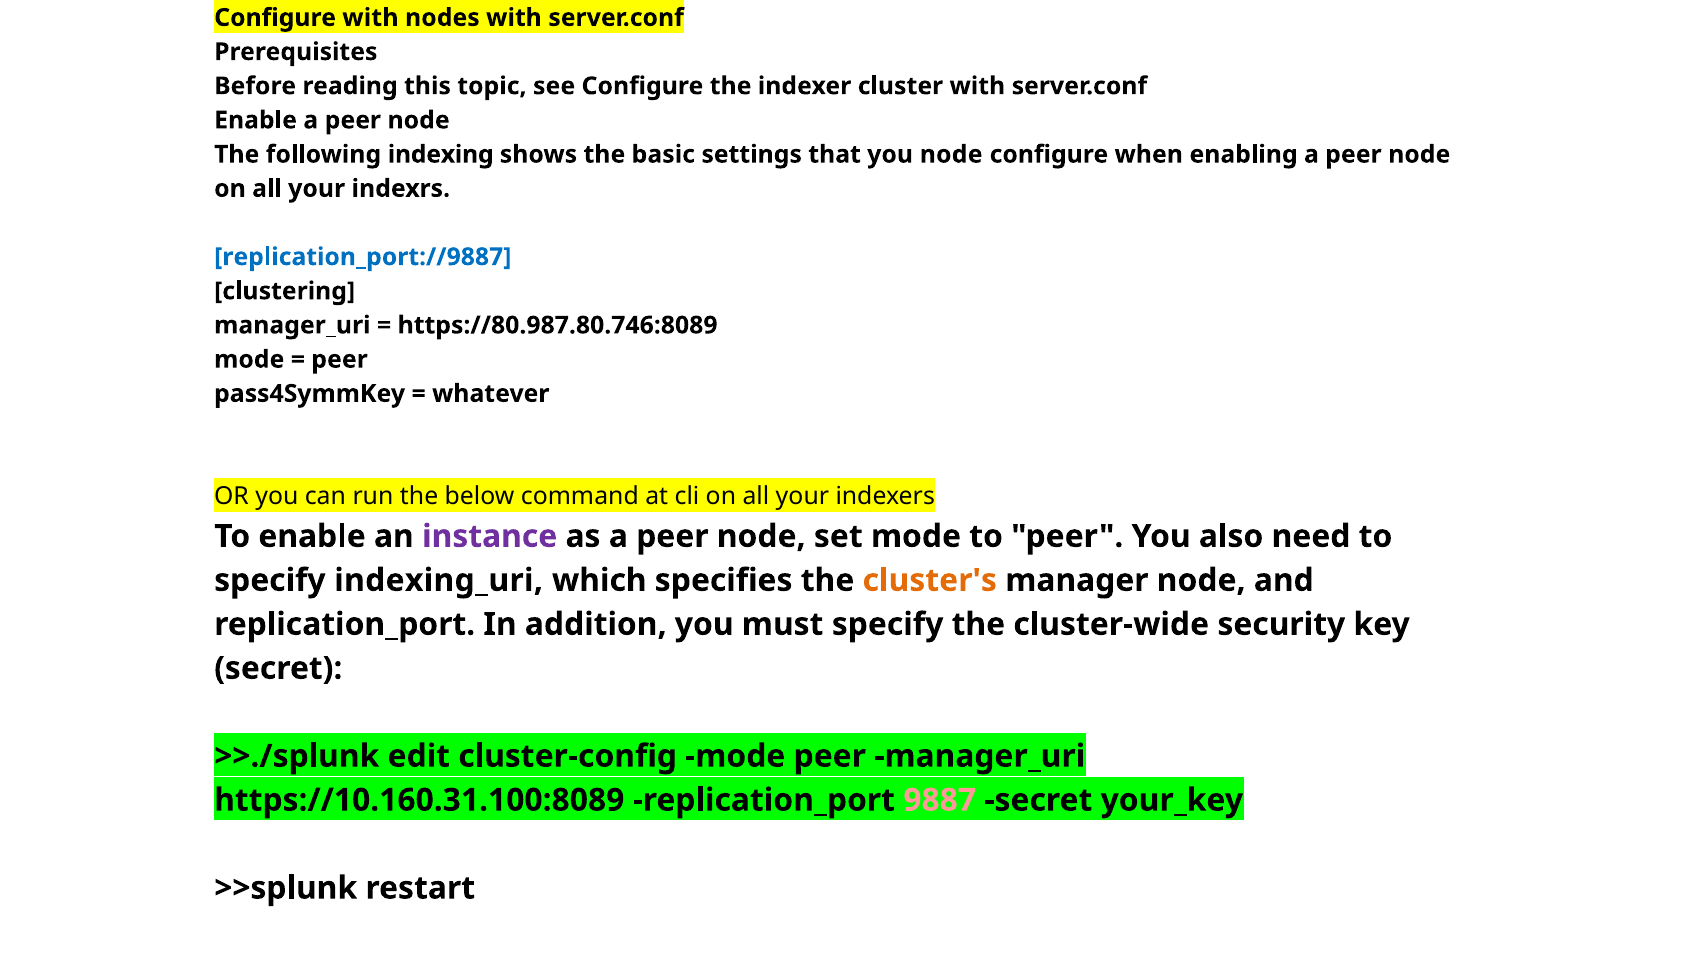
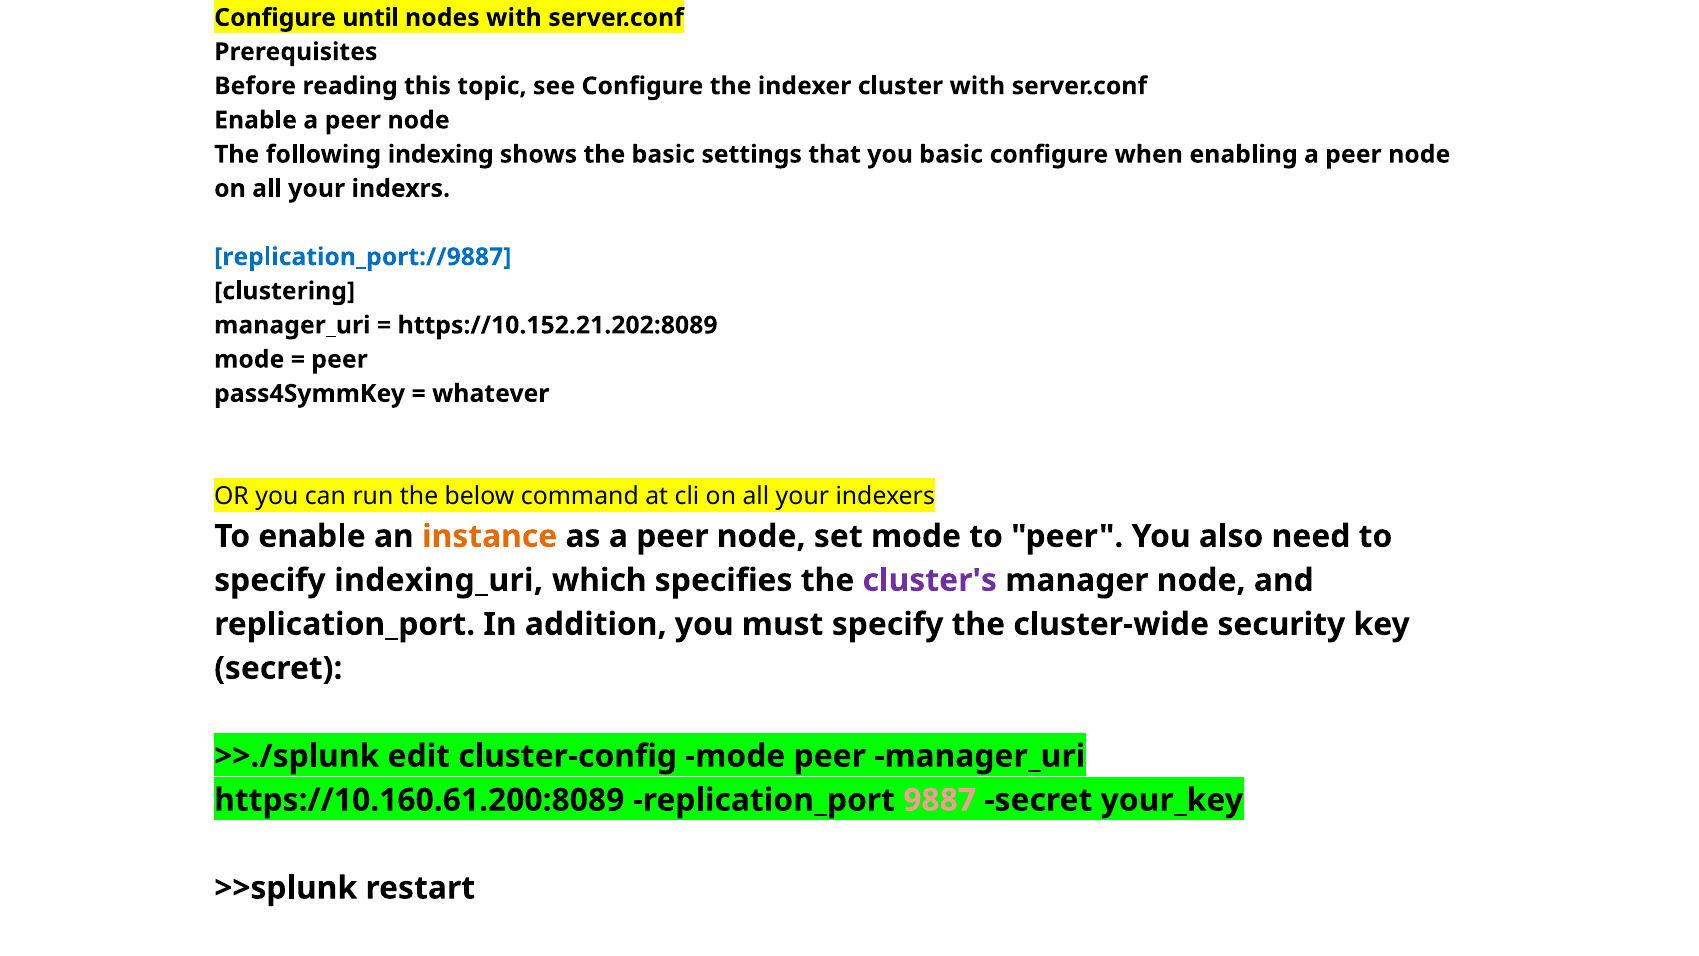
Configure with: with -> until (371, 18)
you node: node -> basic (951, 154)
https://80.987.80.746:8089: https://80.987.80.746:8089 -> https://10.152.21.202:8089 (558, 325)
instance colour: purple -> orange (490, 536)
cluster's colour: orange -> purple (930, 580)
https://10.160.31.100:8089: https://10.160.31.100:8089 -> https://10.160.61.200:8089 (419, 800)
